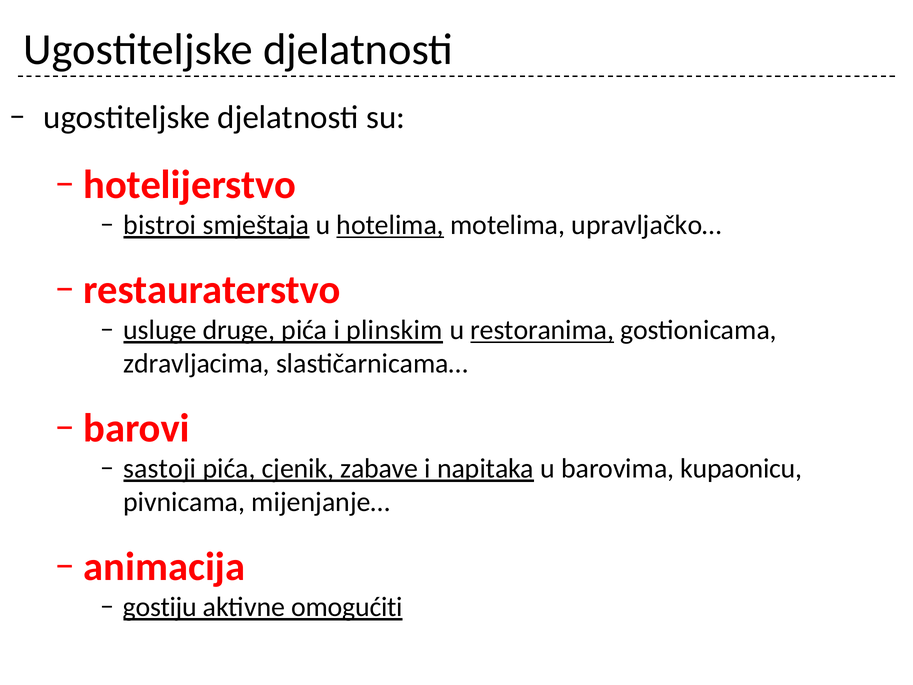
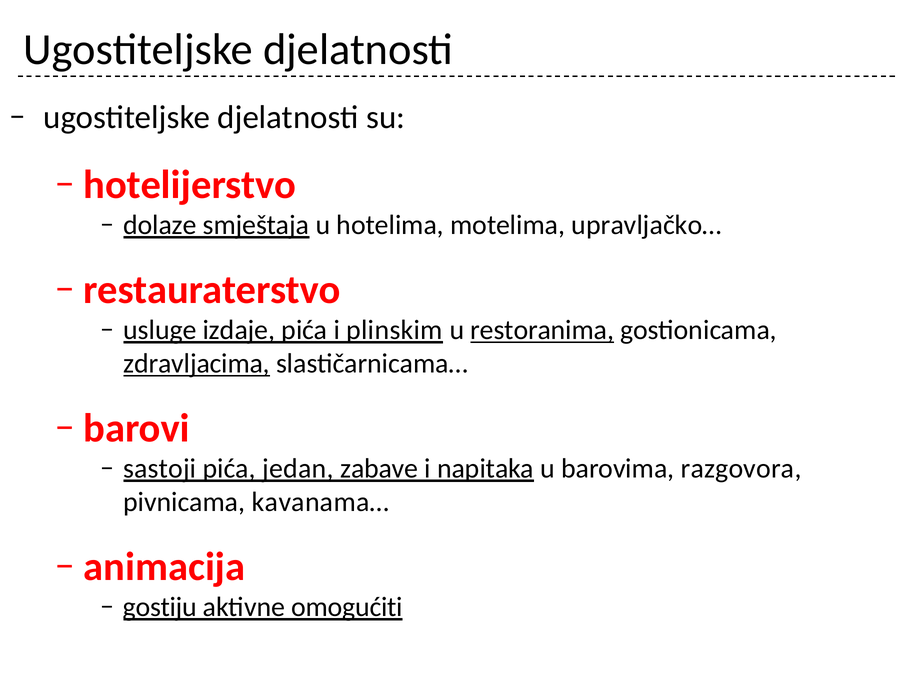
bistroi: bistroi -> dolaze (160, 225)
hotelima underline: present -> none (390, 225)
druge: druge -> izdaje (239, 330)
zdravljacima underline: none -> present (197, 364)
cjenik: cjenik -> jedan (298, 469)
kupaonicu: kupaonicu -> razgovora (741, 469)
mijenjanje…: mijenjanje… -> kavanama… (321, 502)
